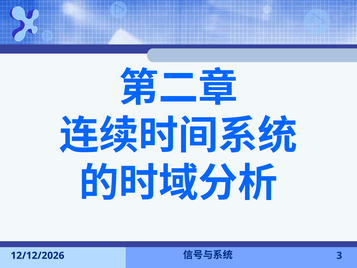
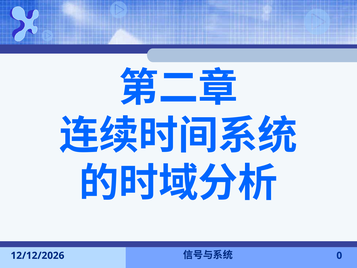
3: 3 -> 0 (339, 255)
